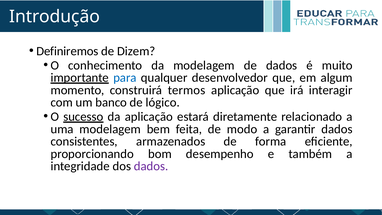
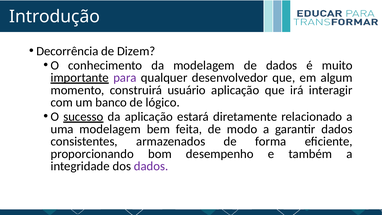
Definiremos: Definiremos -> Decorrência (67, 51)
para colour: blue -> purple (125, 78)
termos: termos -> usuário (187, 90)
